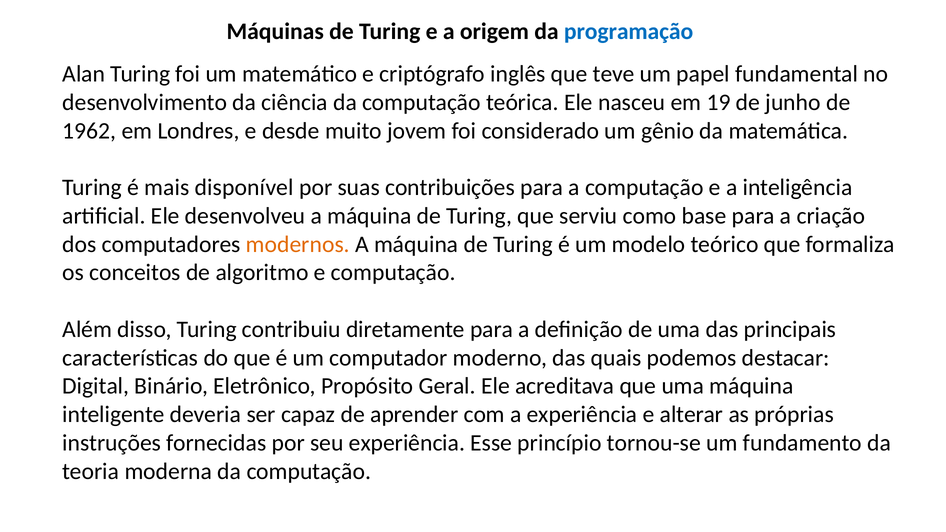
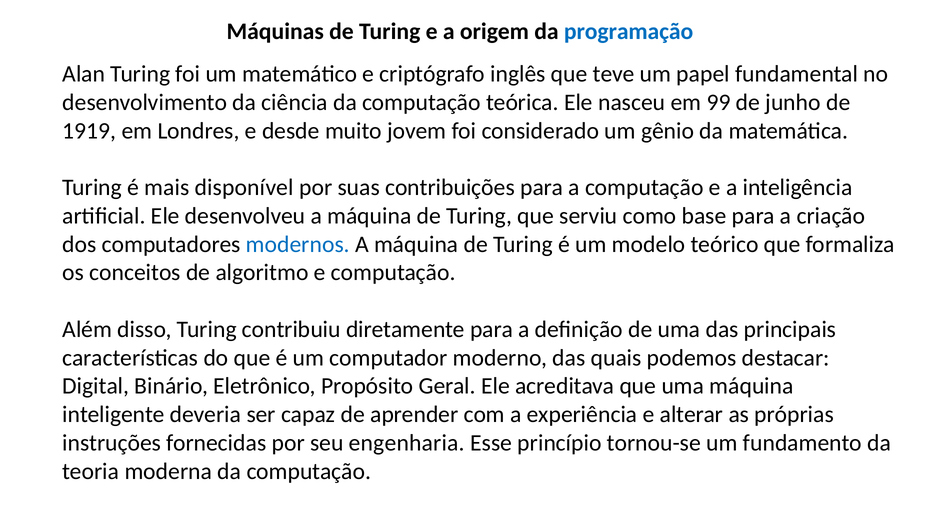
19: 19 -> 99 (719, 102)
1962: 1962 -> 1919 (89, 131)
modernos colour: orange -> blue (298, 244)
seu experiência: experiência -> engenharia (407, 443)
